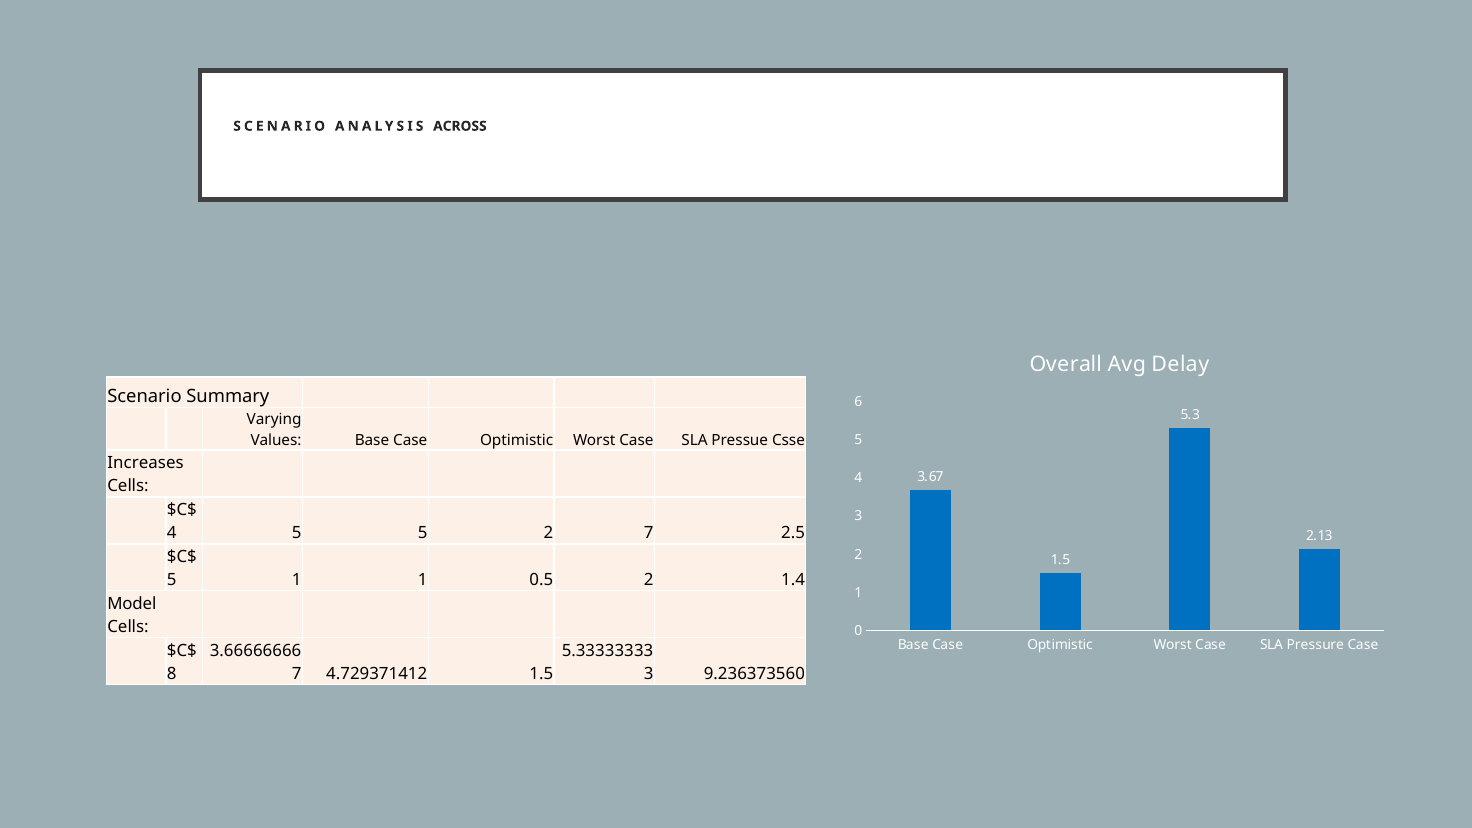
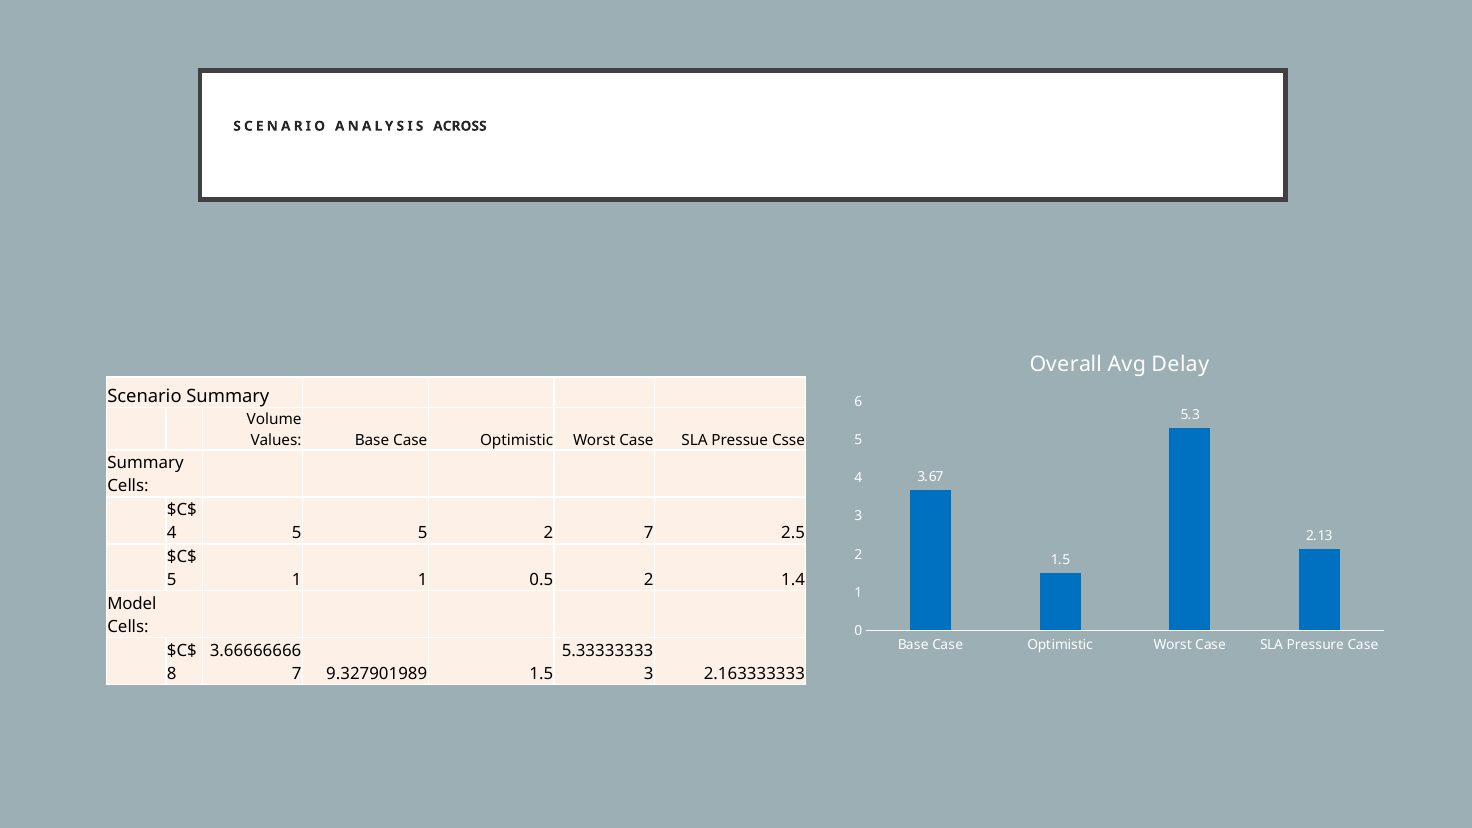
Varying: Varying -> Volume (274, 420)
Increases: Increases -> Summary (146, 463)
4.729371412: 4.729371412 -> 9.327901989 (377, 674)
9.236373560: 9.236373560 -> 2.163333333 (754, 674)
